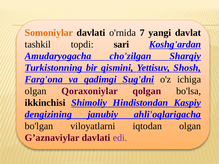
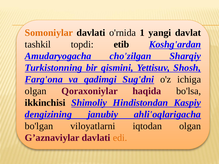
7: 7 -> 1 (142, 33)
sari: sari -> etib (121, 44)
qolgan: qolgan -> haqida (147, 91)
edi colour: purple -> orange (120, 138)
